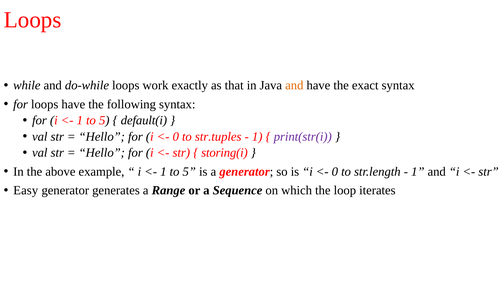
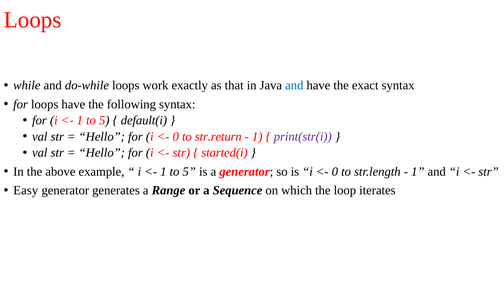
and colour: orange -> blue (294, 86)
str.tuples: str.tuples -> str.return (218, 137)
storing(i: storing(i -> started(i (224, 153)
